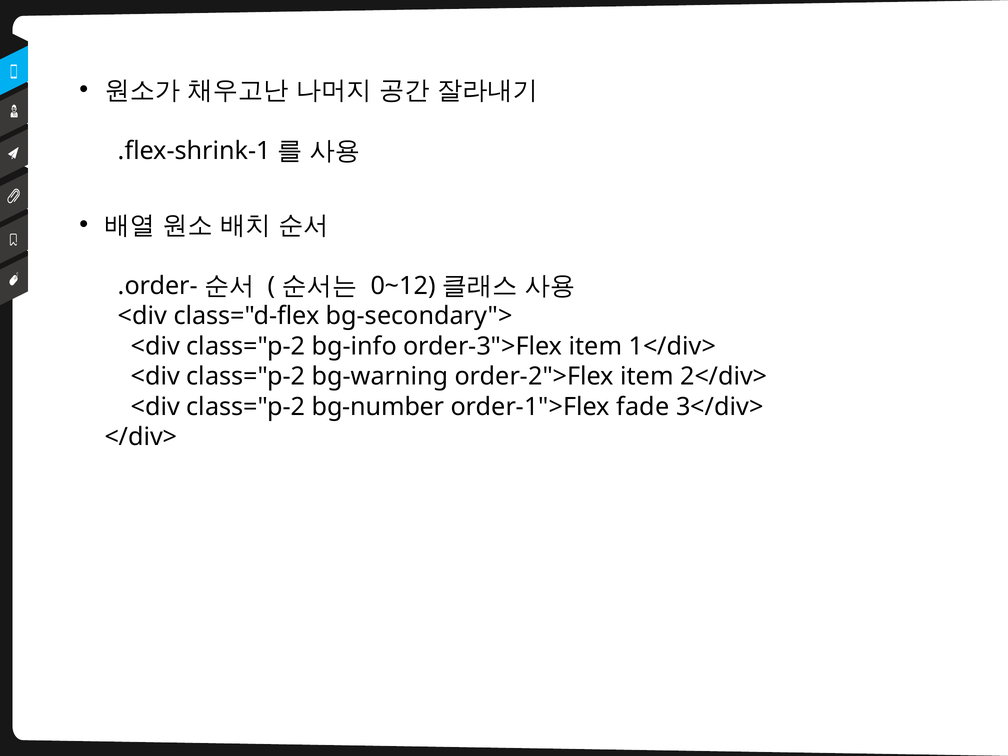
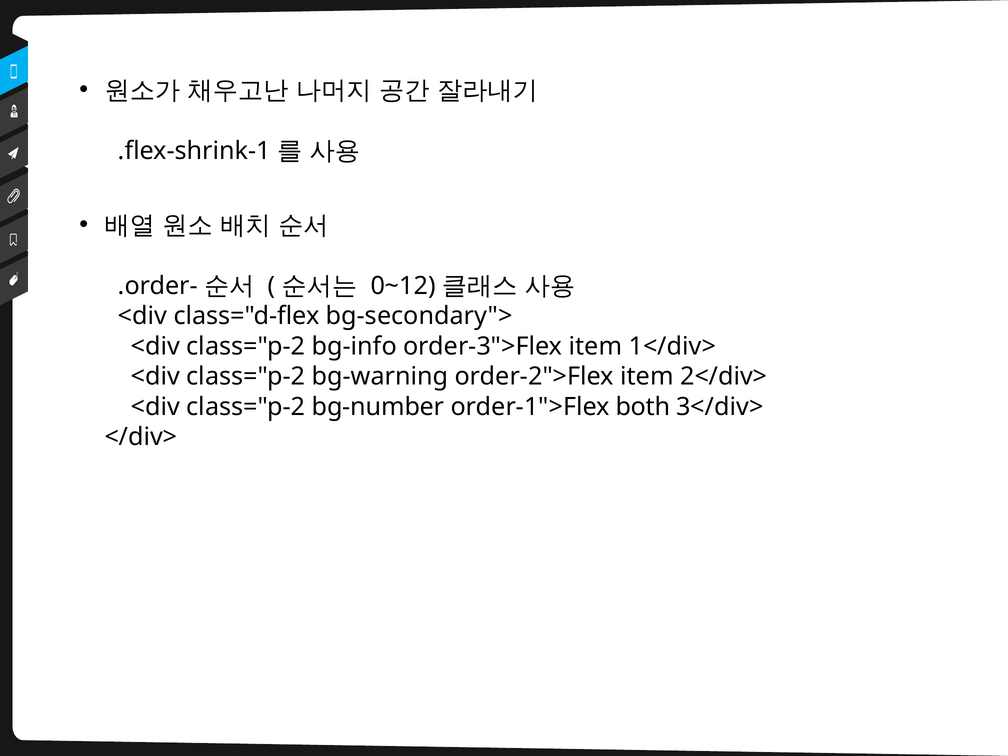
fade: fade -> both (643, 407)
